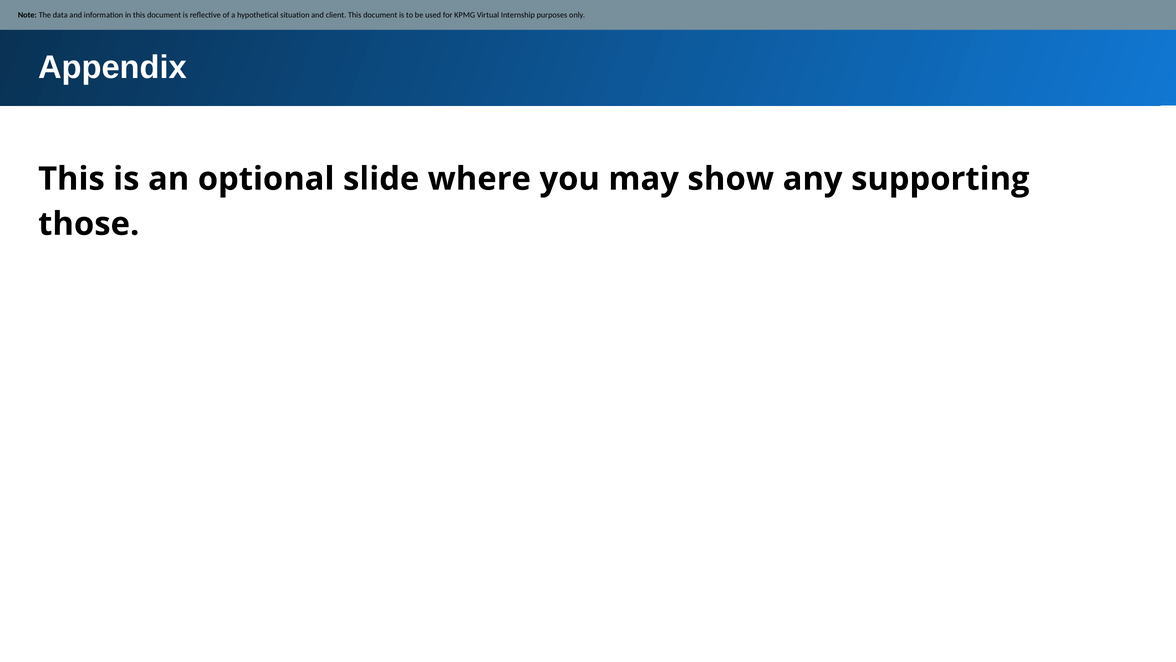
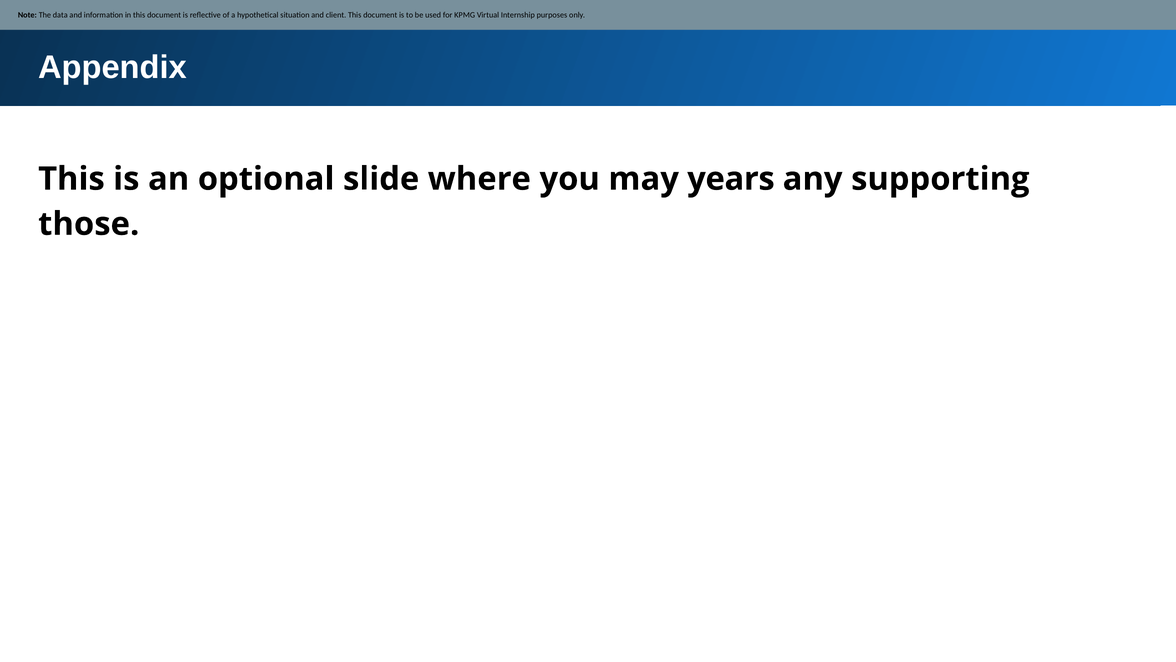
show: show -> years (731, 179)
